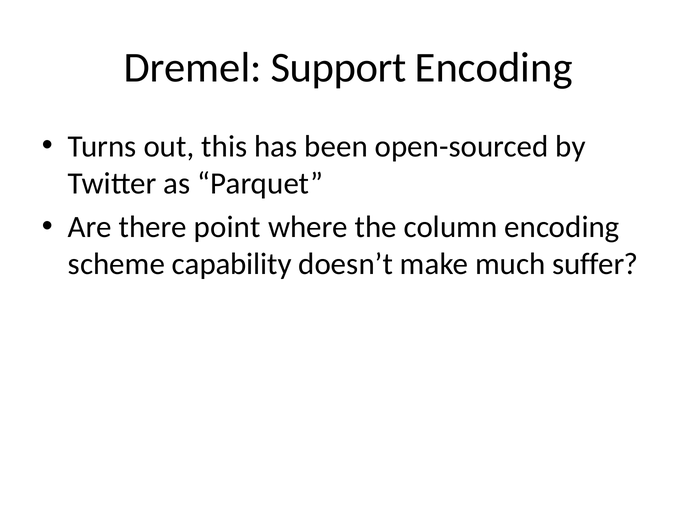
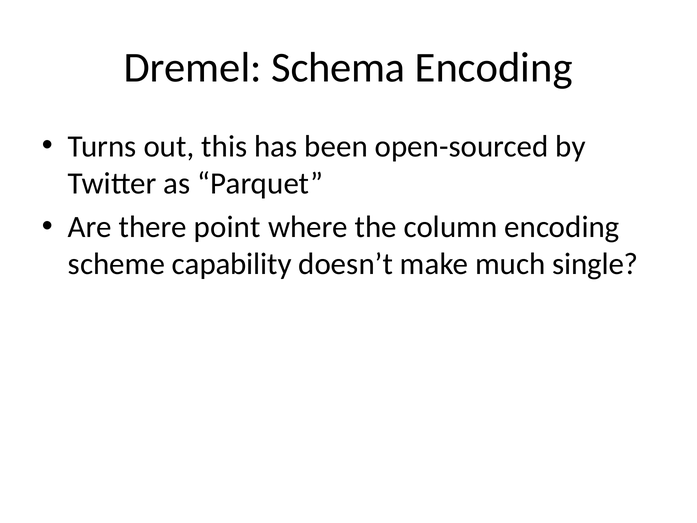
Support: Support -> Schema (338, 67)
suffer: suffer -> single (595, 264)
